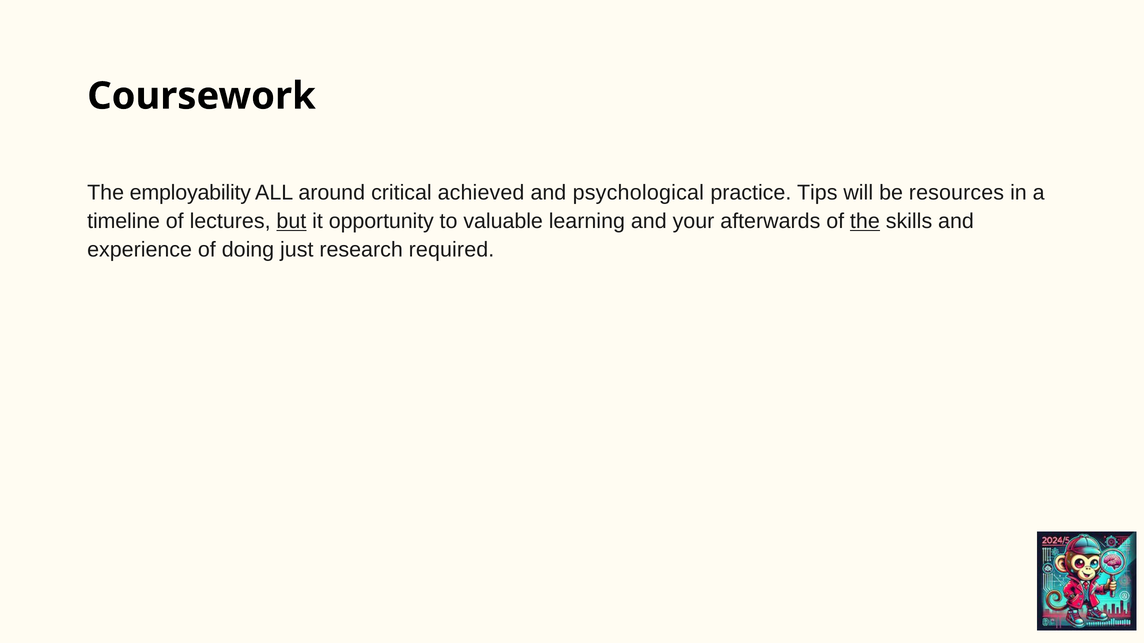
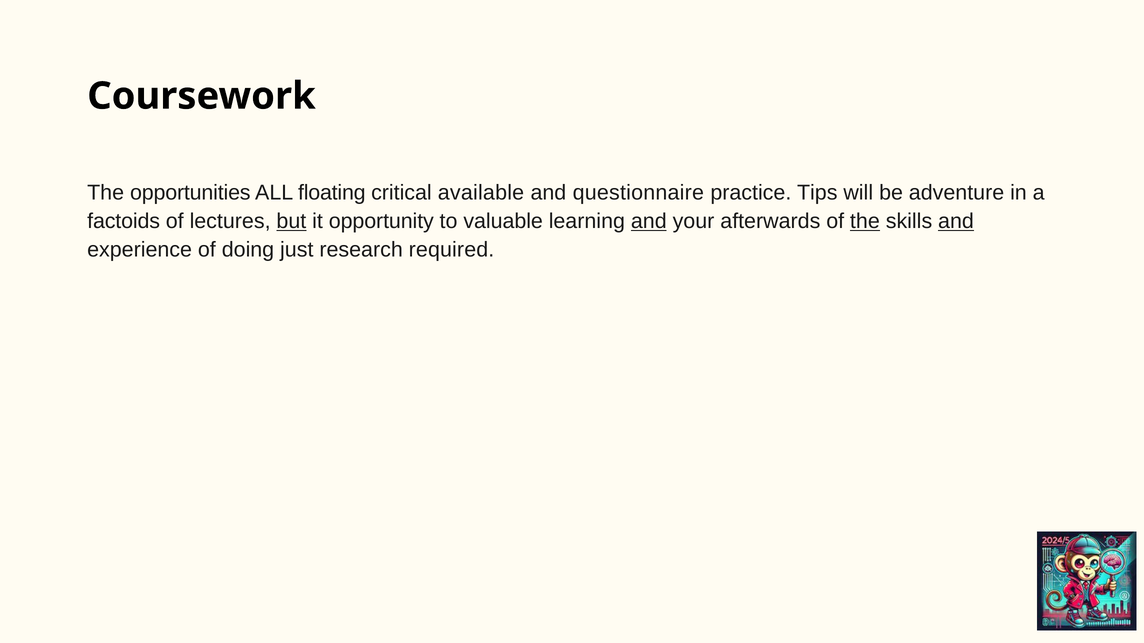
employability: employability -> opportunities (190, 193)
around: around -> floating (332, 193)
achieved: achieved -> available (481, 193)
psychological: psychological -> questionnaire (638, 193)
resources: resources -> adventure (957, 193)
timeline: timeline -> factoids (124, 221)
and underline: none -> present (649, 221)
and underline: none -> present (956, 221)
